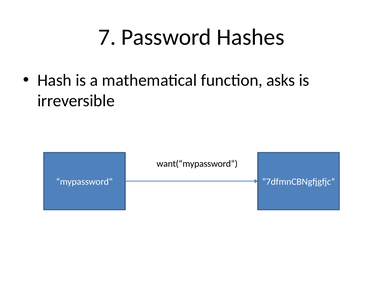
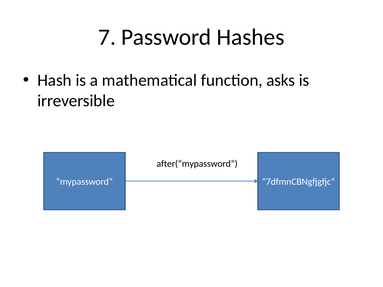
want(“mypassword“: want(“mypassword“ -> after(“mypassword“ (197, 164)
